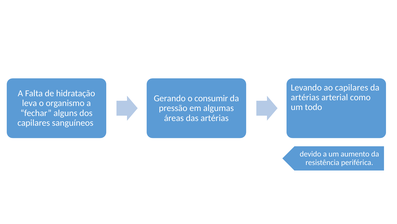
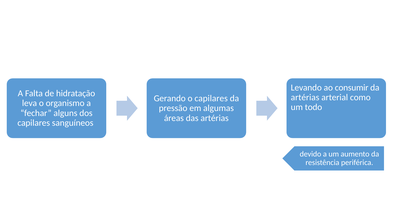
ao capilares: capilares -> consumir (352, 87)
o consumir: consumir -> capilares (211, 98)
